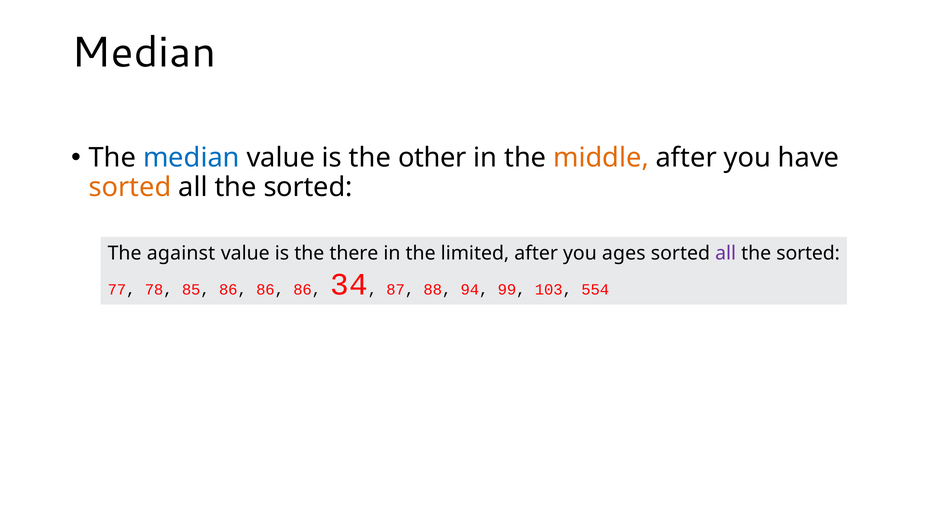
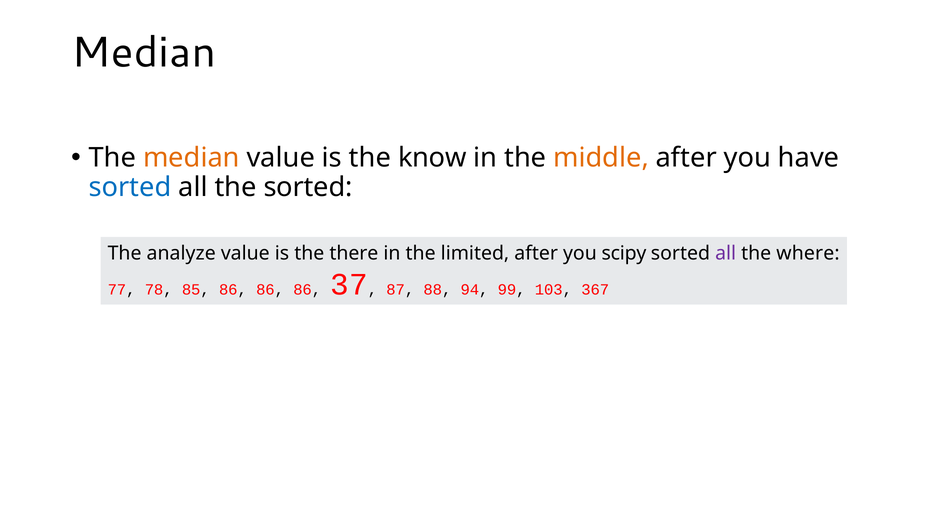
median colour: blue -> orange (191, 158)
other: other -> know (432, 158)
sorted colour: orange -> blue (130, 187)
against: against -> analyze (181, 254)
ages: ages -> scipy (624, 254)
sorted: sorted -> where (808, 254)
34: 34 -> 37 (349, 285)
554: 554 -> 367 (595, 290)
